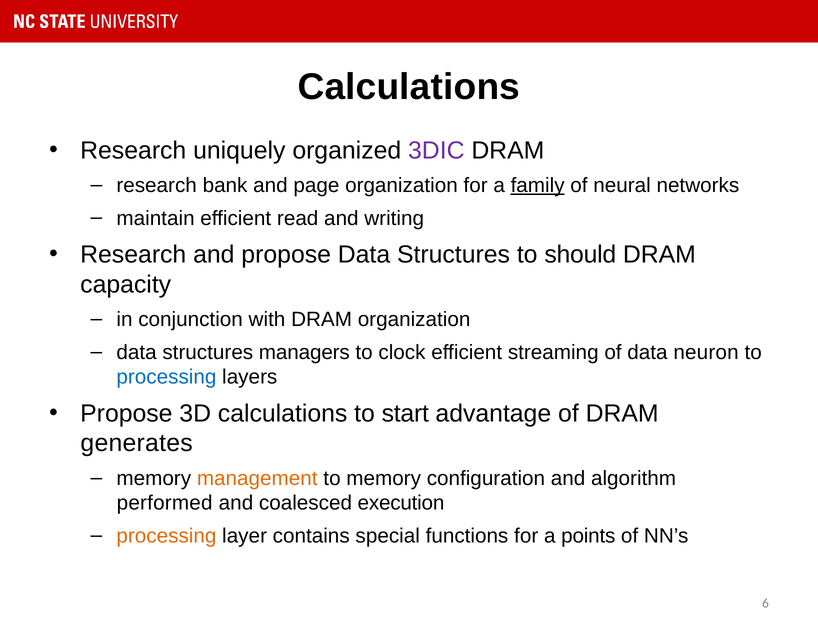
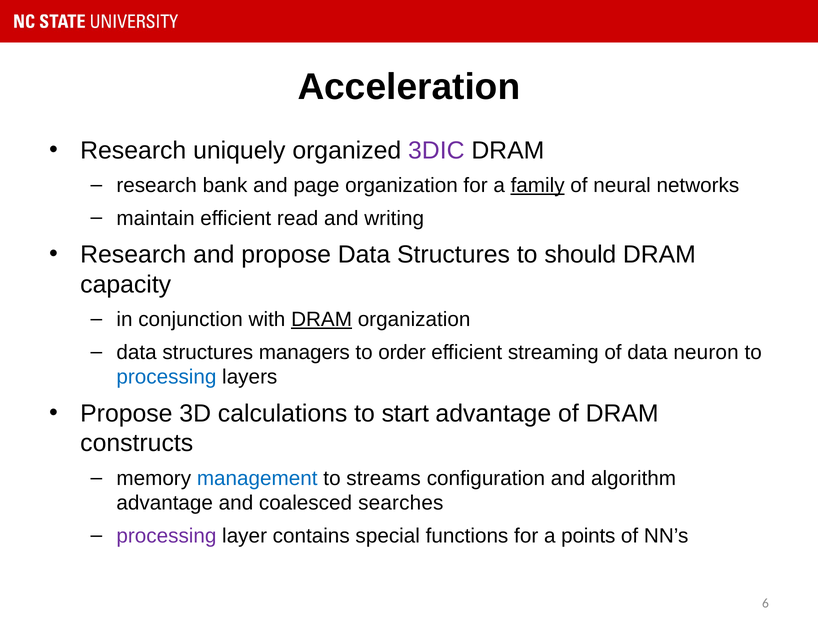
Calculations: Calculations -> Acceleration (409, 87)
DRAM underline: none -> present (322, 319)
clock: clock -> order (402, 352)
generates: generates -> constructs (137, 443)
management colour: orange -> blue (257, 478)
to memory: memory -> streams (384, 478)
performed: performed -> advantage (165, 503)
execution: execution -> searches (401, 503)
processing colour: orange -> purple (166, 536)
